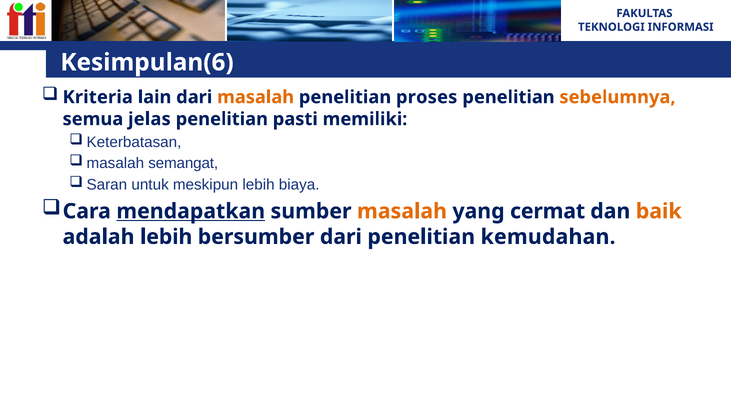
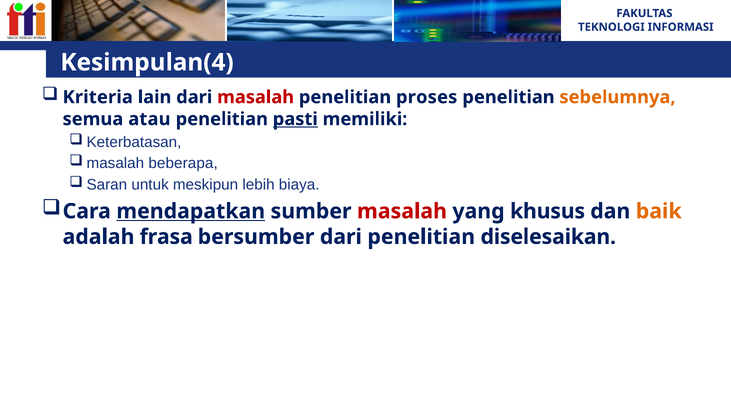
Kesimpulan(6: Kesimpulan(6 -> Kesimpulan(4 (147, 62)
masalah colour: orange -> red (256, 97)
jelas: jelas -> atau (149, 119)
pasti underline: none -> present (295, 119)
semangat: semangat -> beberapa (183, 163)
masalah colour: orange -> red (402, 211)
cermat: cermat -> khusus (548, 211)
adalah lebih: lebih -> frasa (166, 237)
kemudahan: kemudahan -> diselesaikan (548, 237)
